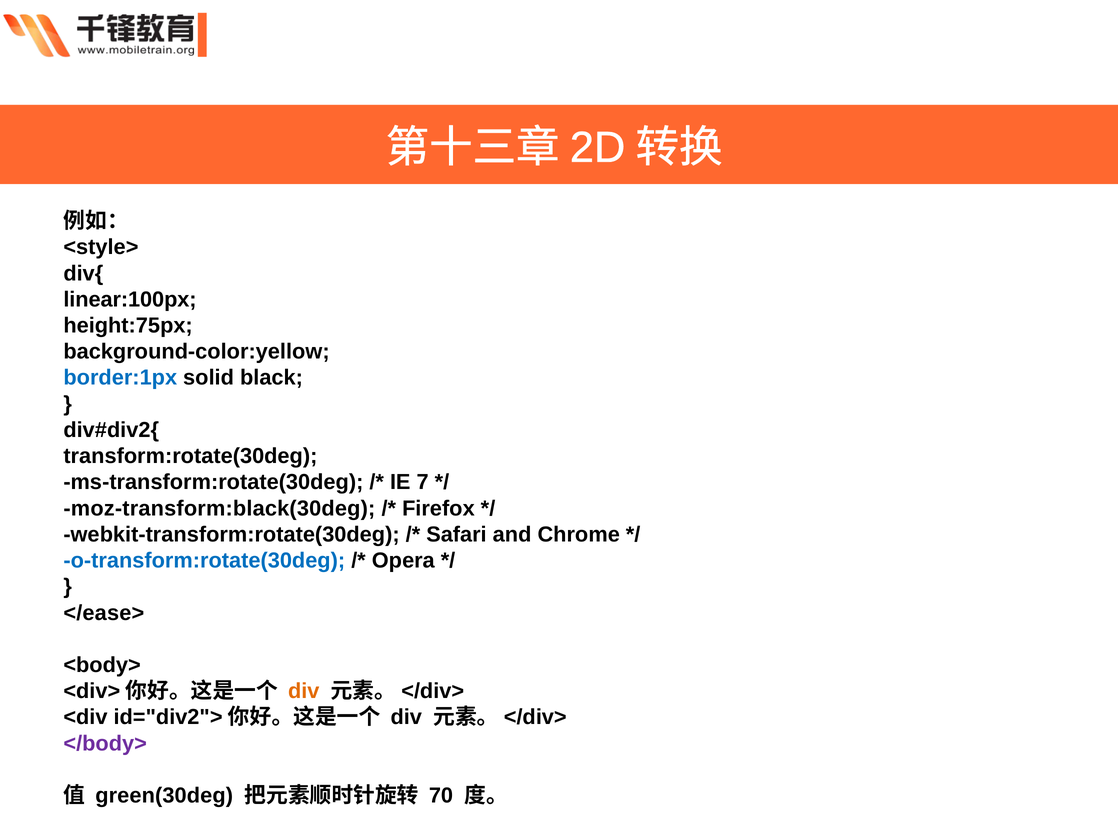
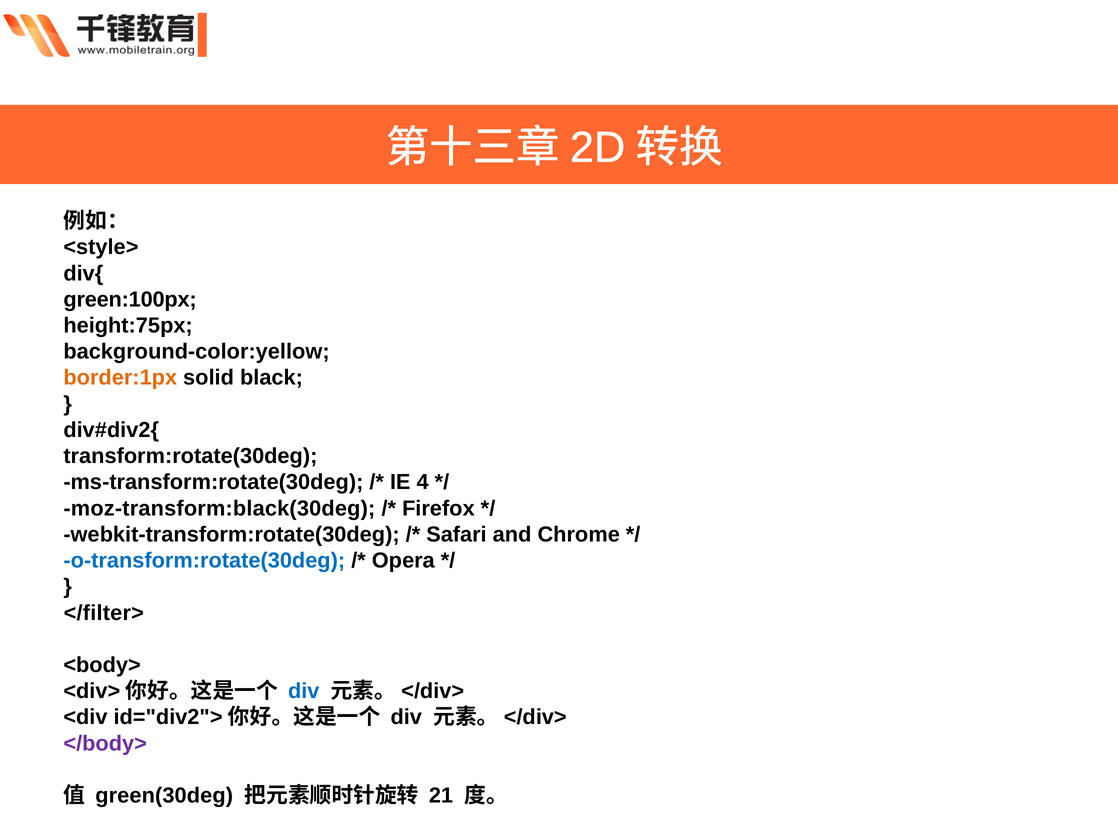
linear:100px: linear:100px -> green:100px (130, 299)
border:1px colour: blue -> orange (120, 378)
7: 7 -> 4 (423, 482)
</ease>: </ease> -> </filter> (104, 612)
div colour: orange -> blue (304, 691)
70: 70 -> 21 (441, 795)
